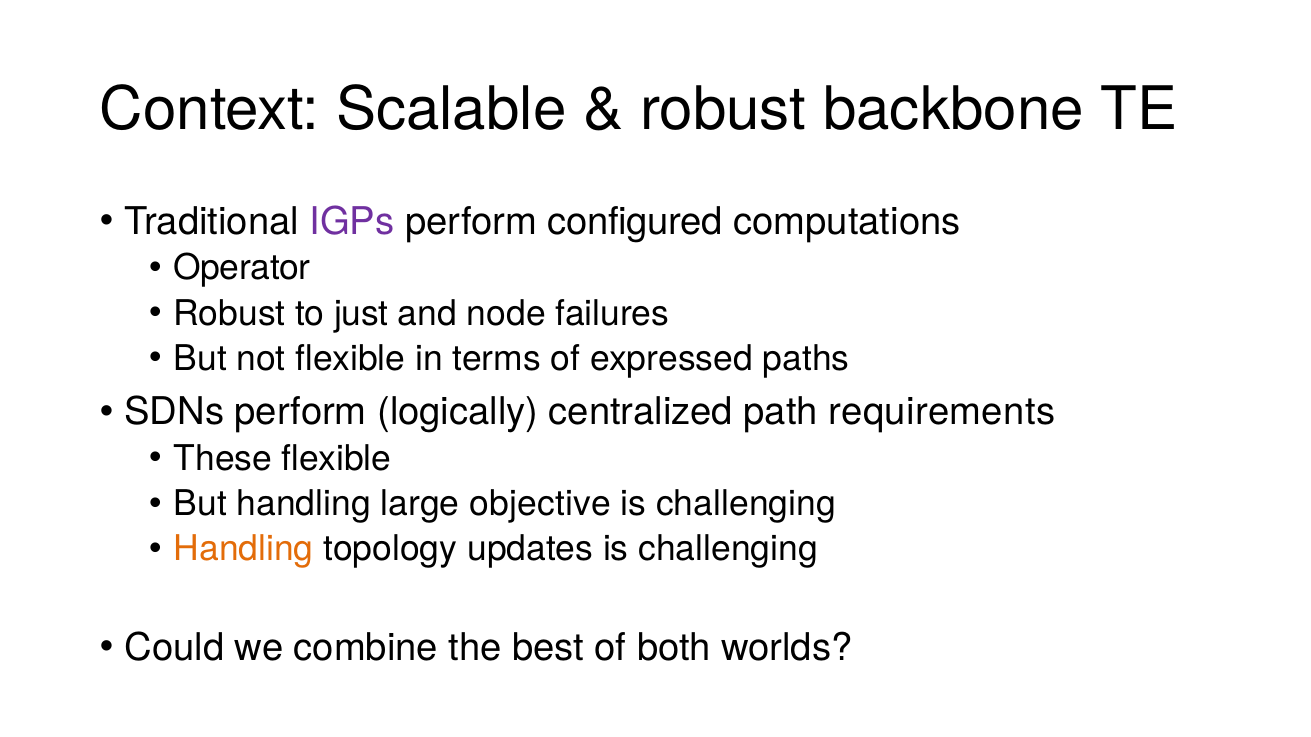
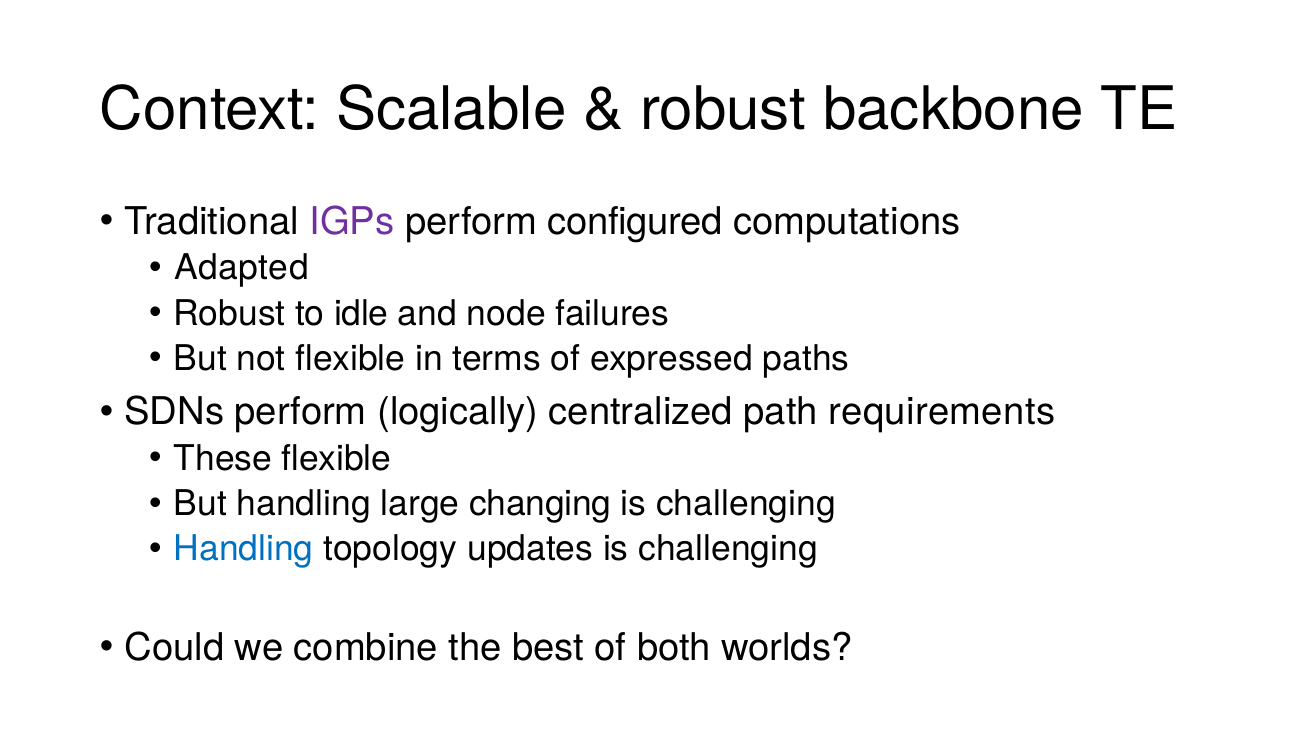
Operator: Operator -> Adapted (242, 268)
just: just -> idle (361, 314)
objective: objective -> changing (540, 504)
Handling colour: orange -> blue (244, 549)
